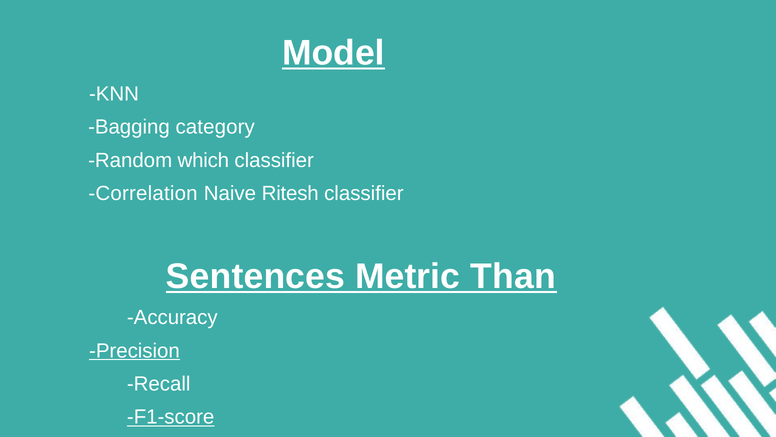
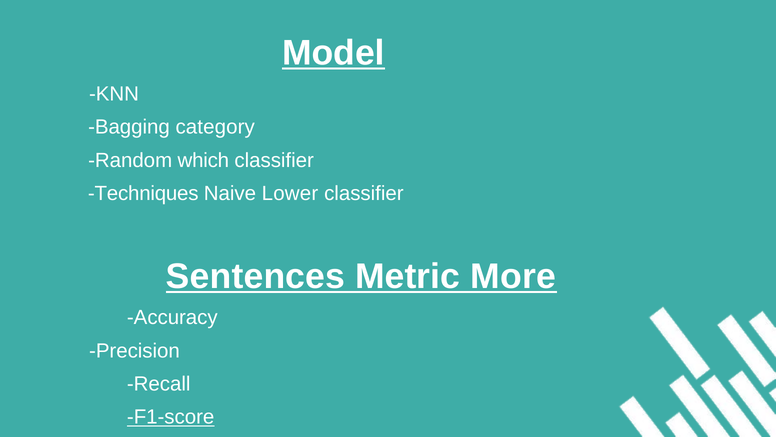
Correlation: Correlation -> Techniques (143, 193)
Ritesh: Ritesh -> Lower (290, 193)
Than: Than -> More (513, 276)
Precision underline: present -> none (134, 350)
